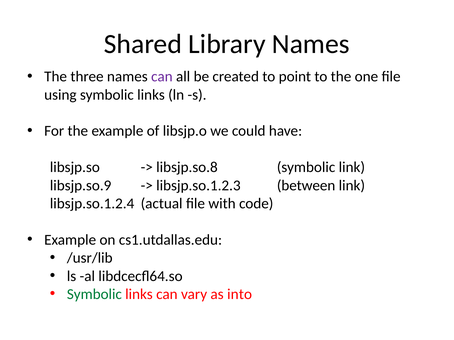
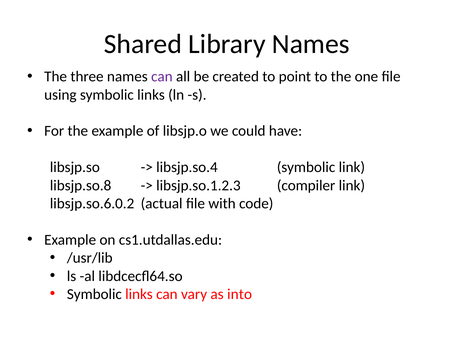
libsjp.so.8: libsjp.so.8 -> libsjp.so.4 (187, 167)
libsjp.so.9: libsjp.so.9 -> libsjp.so.8 (81, 186)
between: between -> compiler (306, 186)
libsjp.so.1.2.4: libsjp.so.1.2.4 -> libsjp.so.6.0.2 (92, 204)
Symbolic colour: green -> black (94, 295)
